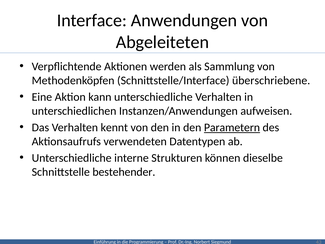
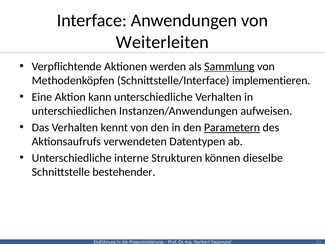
Abgeleiteten: Abgeleiteten -> Weiterleiten (162, 42)
Sammlung underline: none -> present (229, 66)
überschriebene: überschriebene -> implementieren (271, 80)
